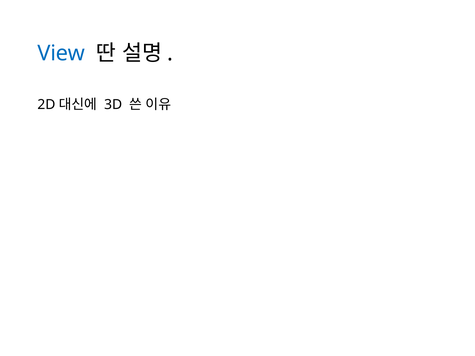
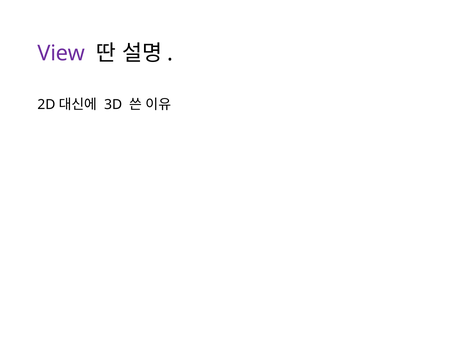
View colour: blue -> purple (61, 53)
